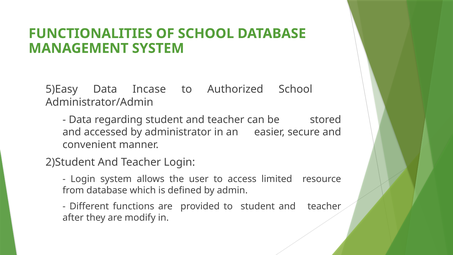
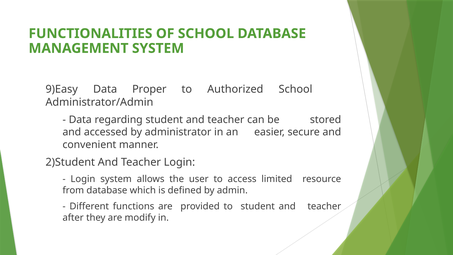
5)Easy: 5)Easy -> 9)Easy (62, 89)
Incase: Incase -> Proper (149, 89)
